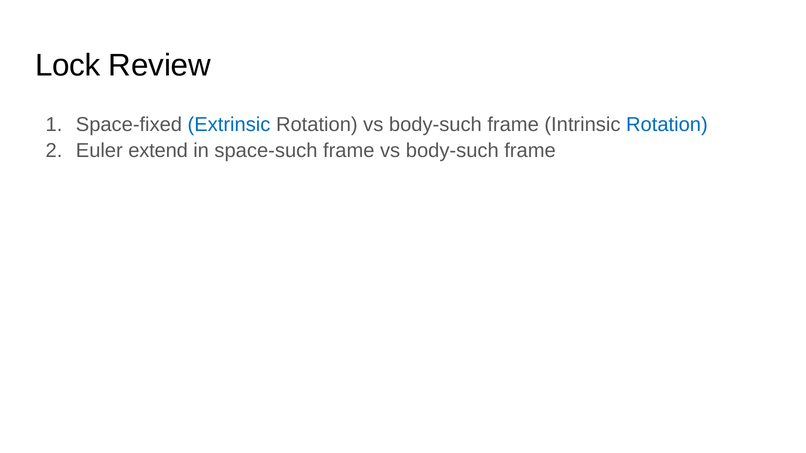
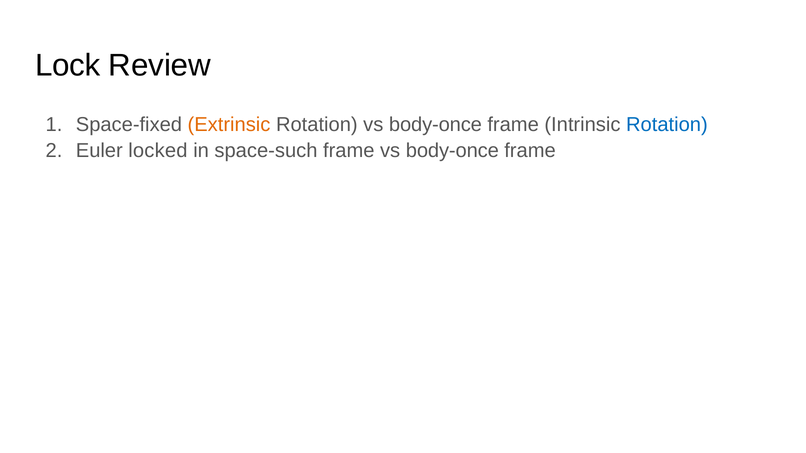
Extrinsic colour: blue -> orange (229, 125)
Rotation vs body-such: body-such -> body-once (435, 125)
extend: extend -> locked (158, 151)
frame vs body-such: body-such -> body-once (452, 151)
